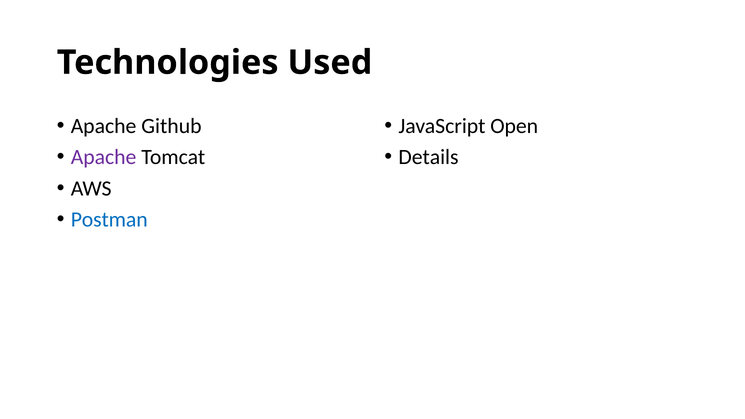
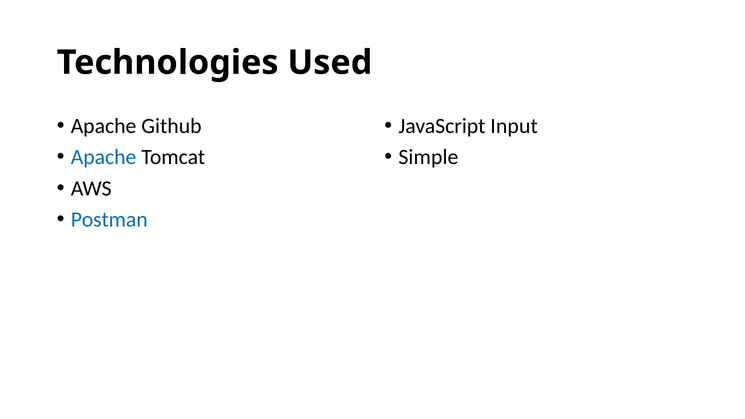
Open: Open -> Input (514, 126)
Details: Details -> Simple (428, 157)
Apache colour: purple -> blue (104, 157)
